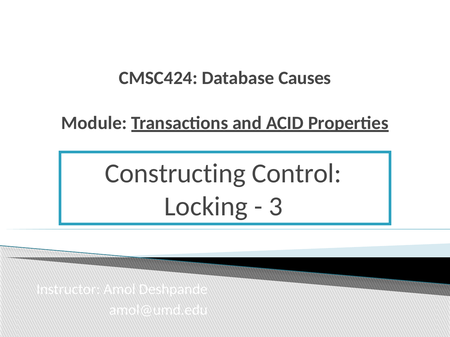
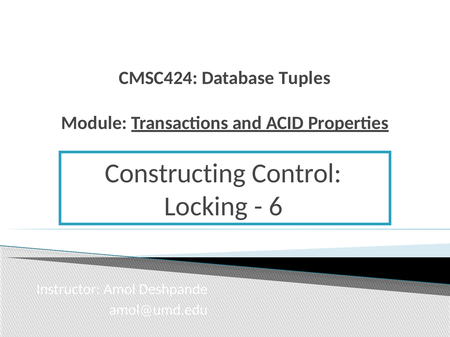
Causes: Causes -> Tuples (305, 78)
3: 3 -> 6 (276, 207)
